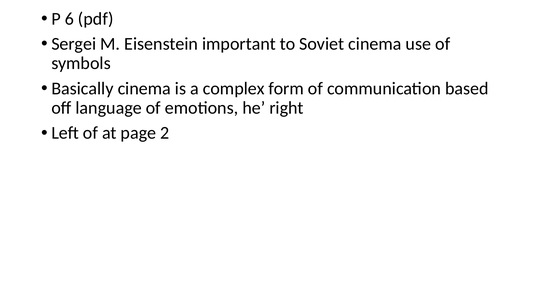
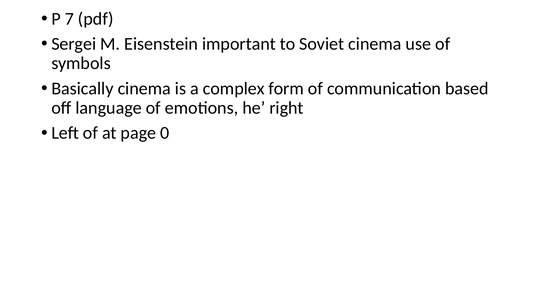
6: 6 -> 7 (69, 19)
2: 2 -> 0 (165, 133)
